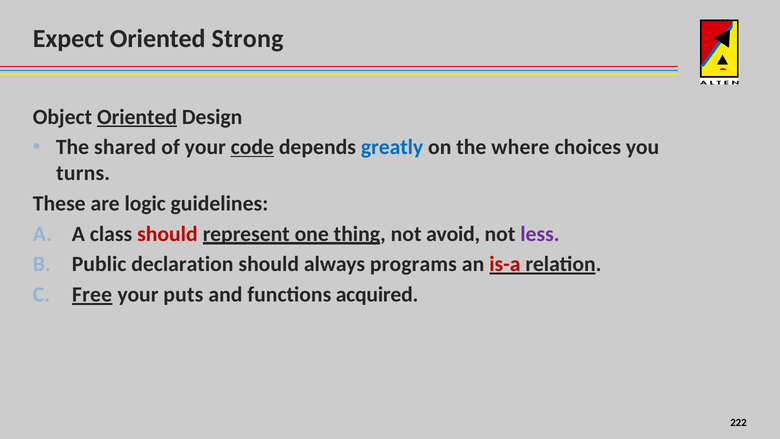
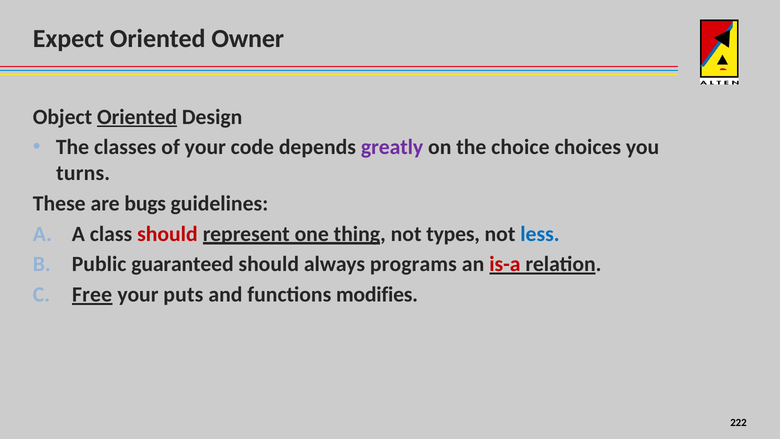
Strong: Strong -> Owner (248, 39)
shared: shared -> classes (125, 147)
code underline: present -> none (252, 147)
greatly colour: blue -> purple (392, 147)
where: where -> choice (520, 147)
logic: logic -> bugs (145, 204)
avoid: avoid -> types (453, 234)
less colour: purple -> blue (540, 234)
declaration: declaration -> guaranteed (182, 264)
acquired: acquired -> modifies (377, 295)
